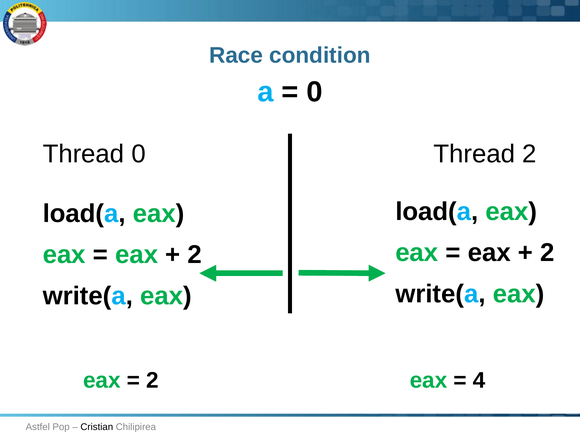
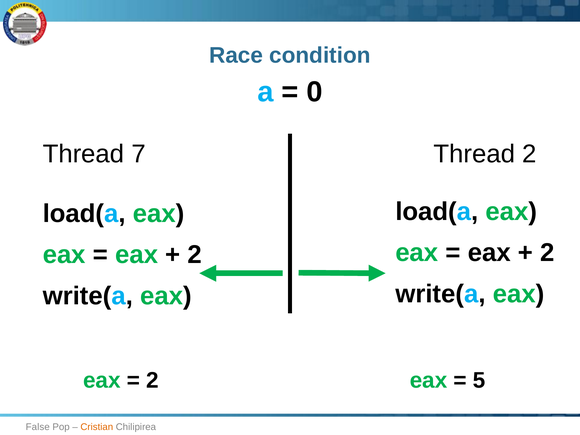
Thread 0: 0 -> 7 (139, 154)
4: 4 -> 5 (479, 380)
Astfel: Astfel -> False (38, 427)
Cristian colour: black -> orange (97, 427)
